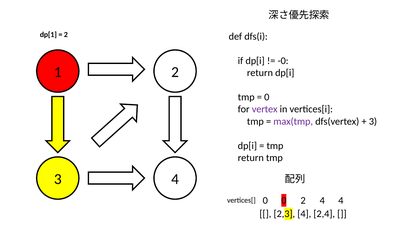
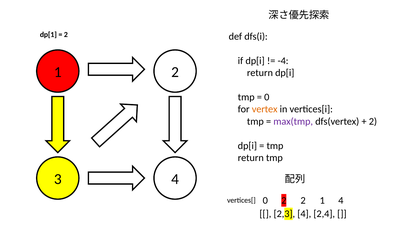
-0: -0 -> -4 (283, 61)
vertex colour: purple -> orange (265, 109)
3: 3 -> 2 (373, 121)
0 0: 0 -> 2 (284, 200)
4: 4 -> 1 (322, 200)
